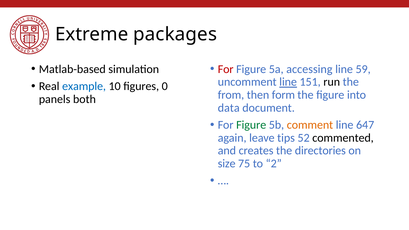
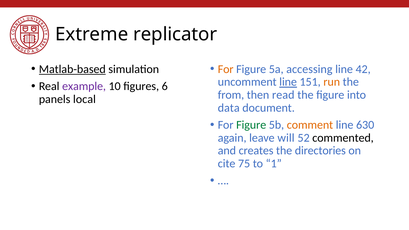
packages: packages -> replicator (175, 34)
Matlab-based underline: none -> present (72, 69)
For colour: red -> orange (226, 69)
59: 59 -> 42 (363, 69)
run colour: black -> orange (332, 82)
example colour: blue -> purple (84, 86)
0: 0 -> 6 (165, 86)
form: form -> read (283, 95)
both: both -> local (84, 99)
647: 647 -> 630 (365, 125)
tips: tips -> will (286, 138)
size: size -> cite (227, 164)
2: 2 -> 1 (274, 164)
